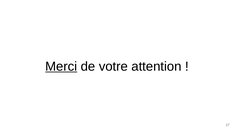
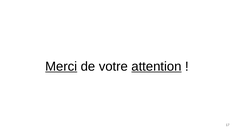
attention underline: none -> present (156, 67)
